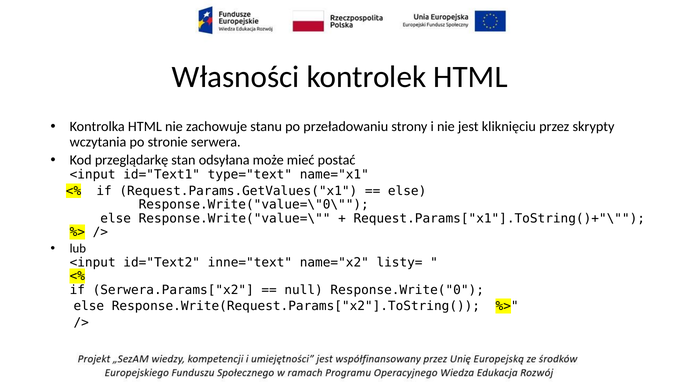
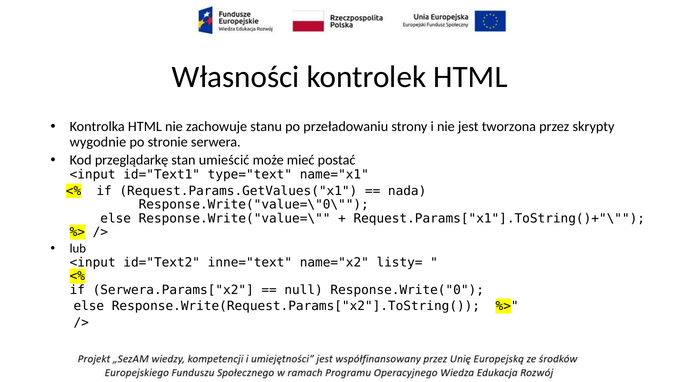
kliknięciu: kliknięciu -> tworzona (509, 127)
wczytania: wczytania -> wygodnie (98, 142)
odsyłana: odsyłana -> umieścić (224, 160)
else: else -> nada (407, 191)
